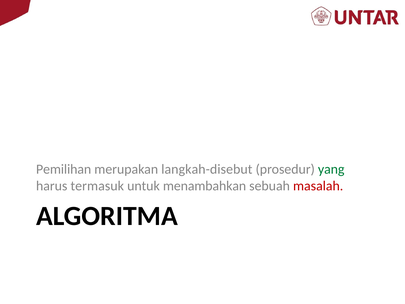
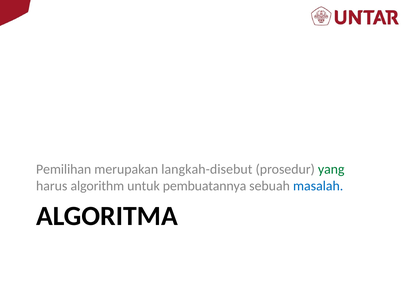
termasuk: termasuk -> algorithm (97, 186)
menambahkan: menambahkan -> pembuatannya (205, 186)
masalah colour: red -> blue (318, 186)
